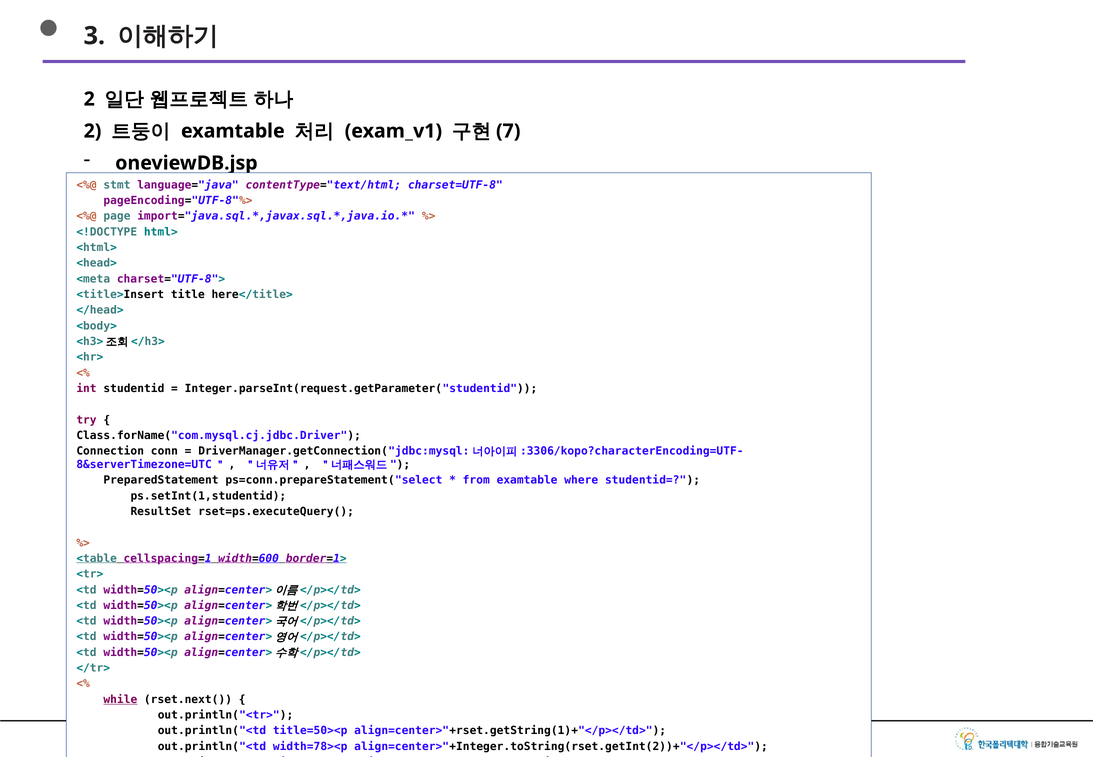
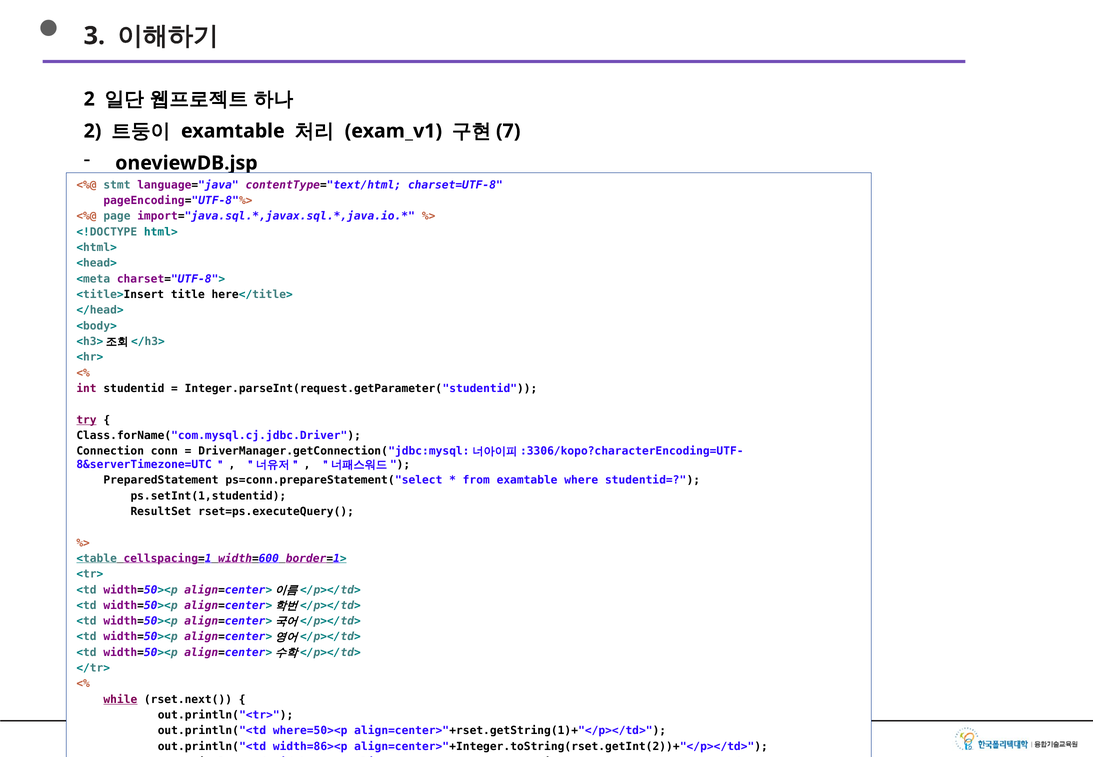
try underline: none -> present (86, 420)
title=50><p: title=50><p -> where=50><p (310, 730)
width=78><p: width=78><p -> width=86><p (310, 746)
